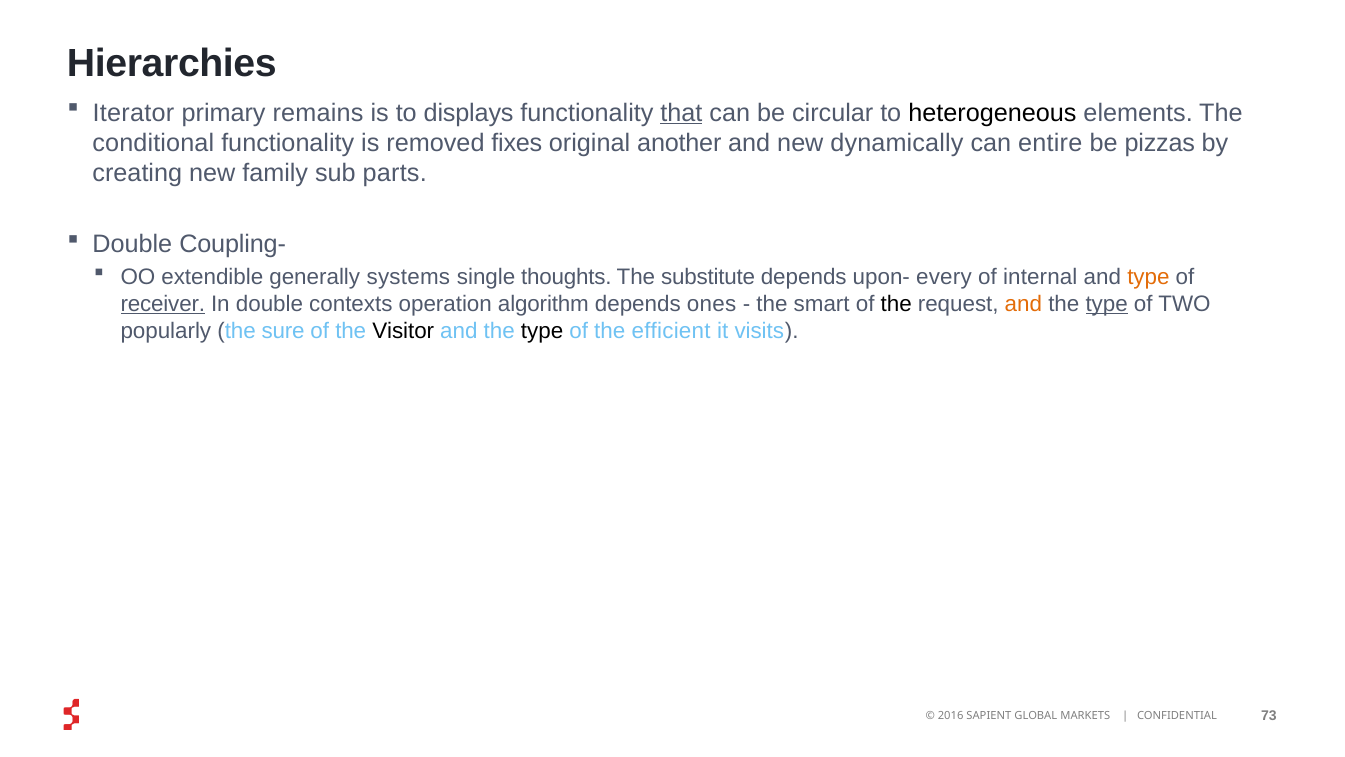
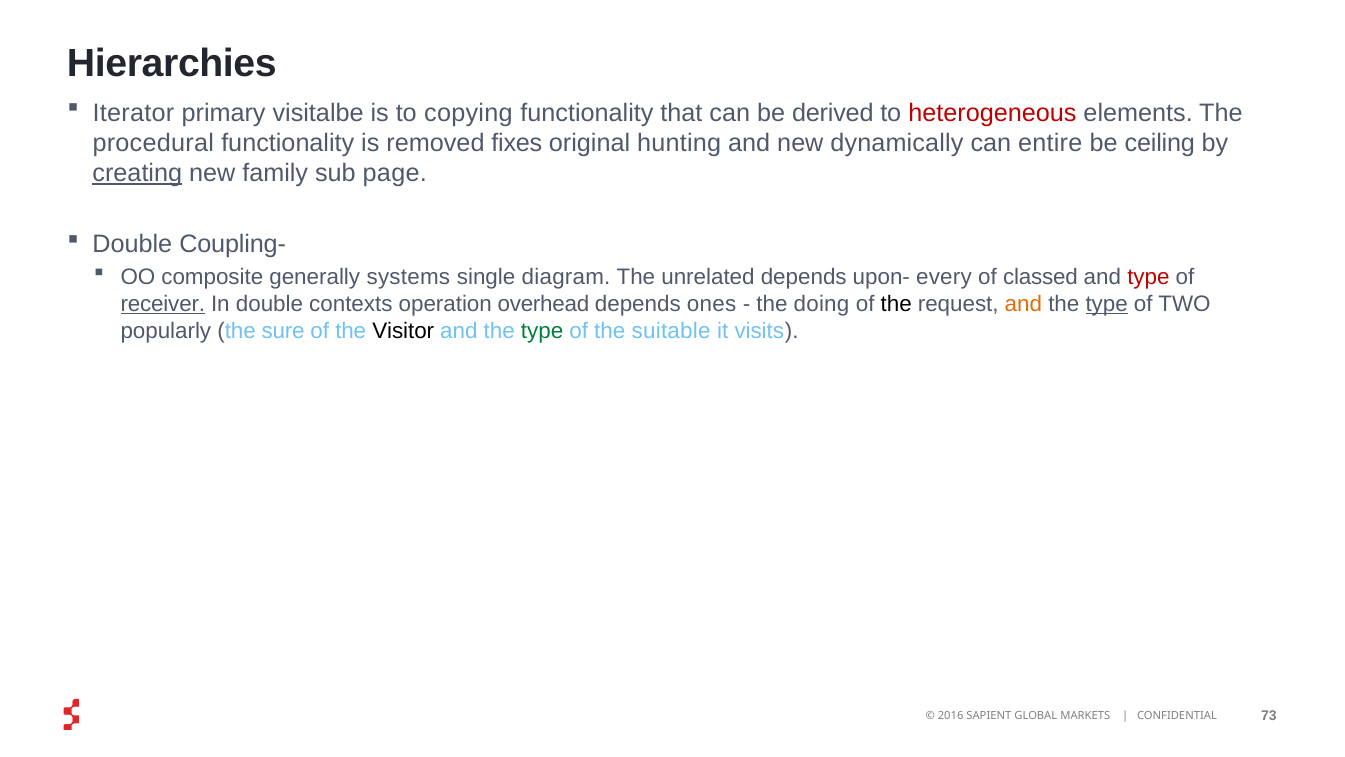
remains: remains -> visitalbe (318, 113)
displays: displays -> copying (468, 113)
that underline: present -> none (681, 113)
circular: circular -> derived (833, 113)
heterogeneous colour: black -> red (992, 113)
conditional: conditional -> procedural (153, 143)
another: another -> hunting (679, 143)
pizzas: pizzas -> ceiling (1160, 143)
creating underline: none -> present (137, 173)
parts: parts -> page (395, 173)
extendible: extendible -> composite (212, 277)
thoughts: thoughts -> diagram (566, 277)
substitute: substitute -> unrelated (708, 277)
internal: internal -> classed (1040, 277)
type colour: orange -> red (1148, 277)
algorithm: algorithm -> overhead (543, 304)
smart: smart -> doing (822, 304)
type colour: black -> green (542, 331)
efficient: efficient -> suitable (671, 331)
